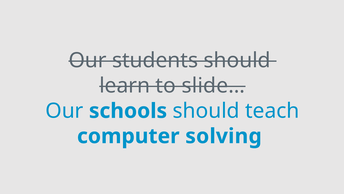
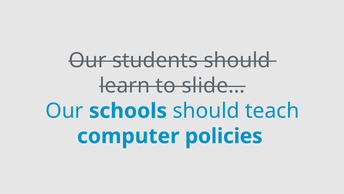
solving: solving -> policies (224, 136)
